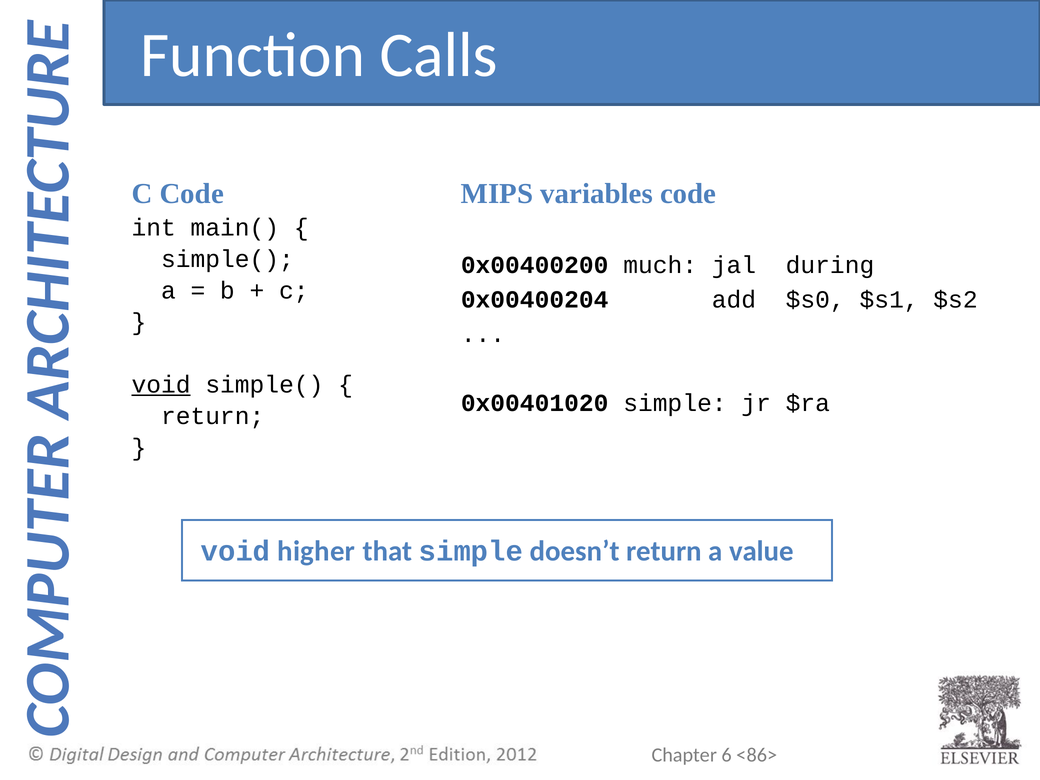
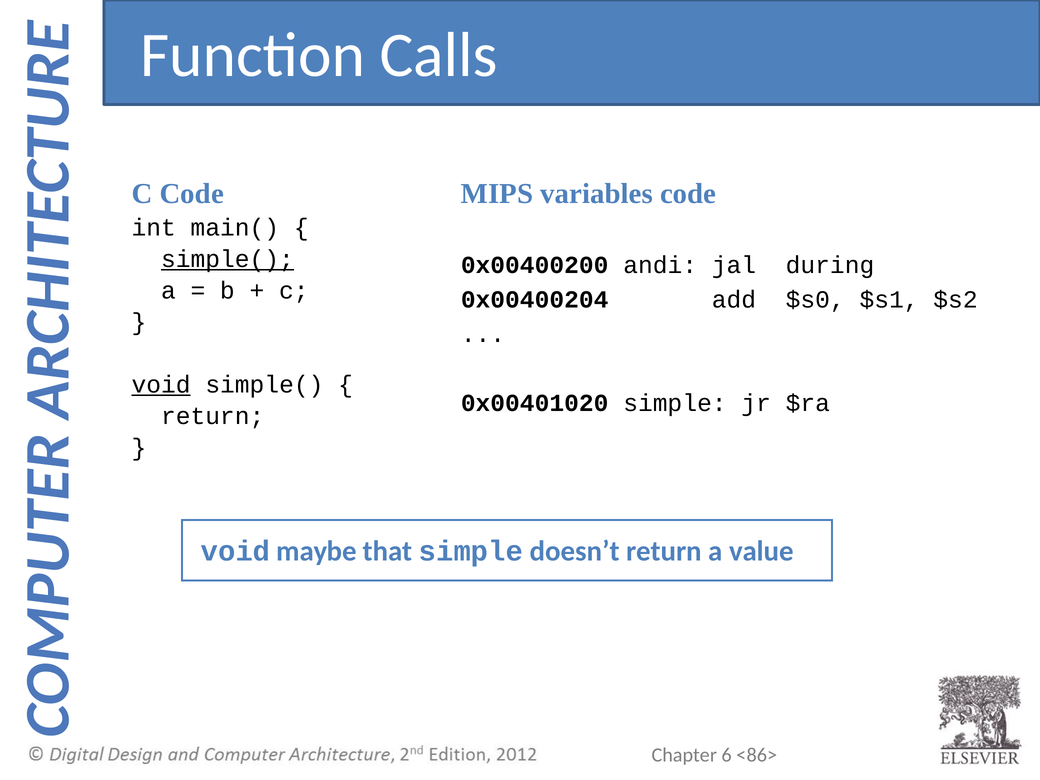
simple( underline: none -> present (227, 259)
much: much -> andi (660, 265)
higher: higher -> maybe (317, 551)
